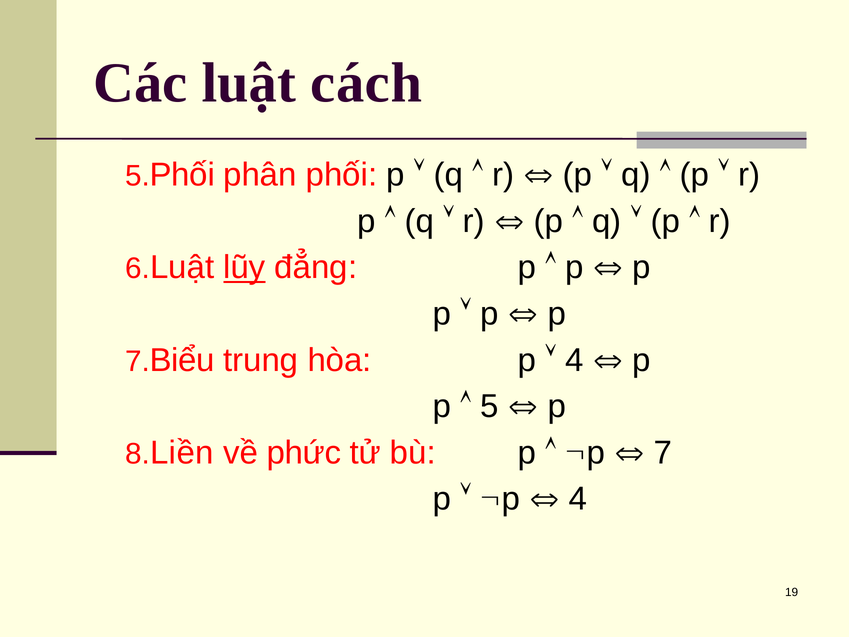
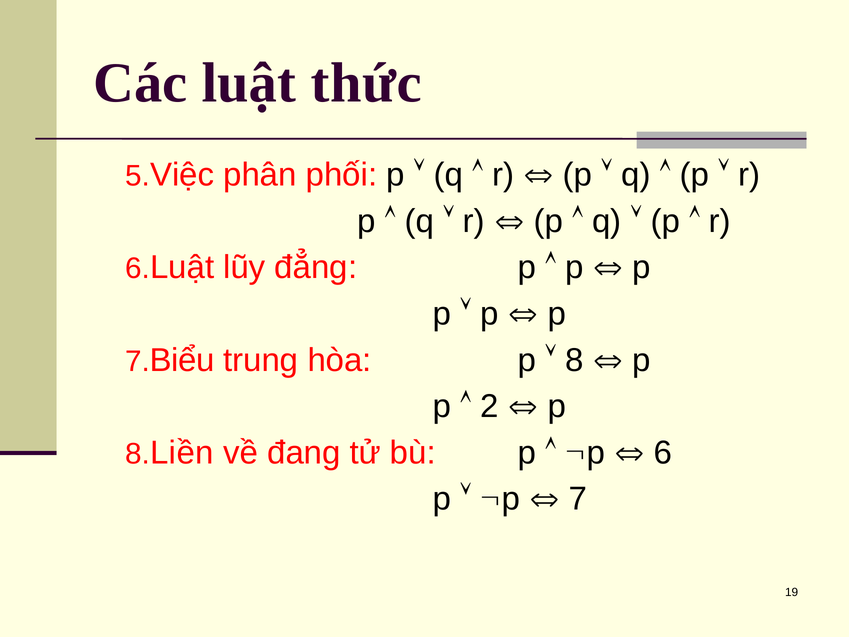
cách: cách -> thức (366, 83)
Phối: Phối -> Việc (182, 175)
lũy underline: present -> none (244, 267)
4: 4 -> 8 (574, 360)
5: 5 -> 2 (490, 406)
phức: phức -> đang (304, 453)
7: 7 -> 6 (663, 453)
4: 4 -> 7 (578, 499)
